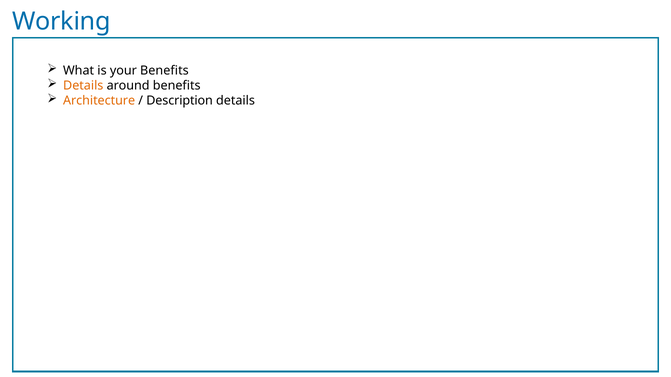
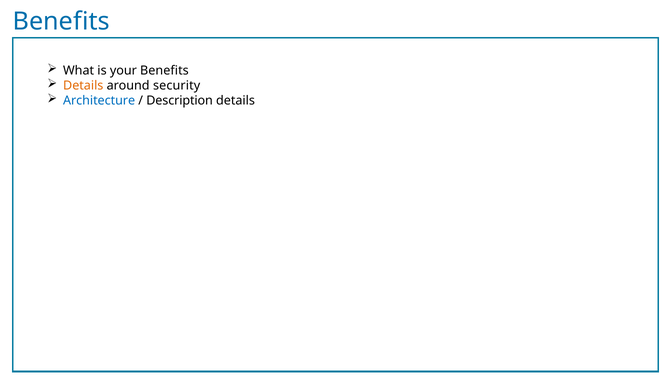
Working: Working -> Benefits (61, 22)
around benefits: benefits -> security (177, 86)
Architecture colour: orange -> blue (99, 101)
